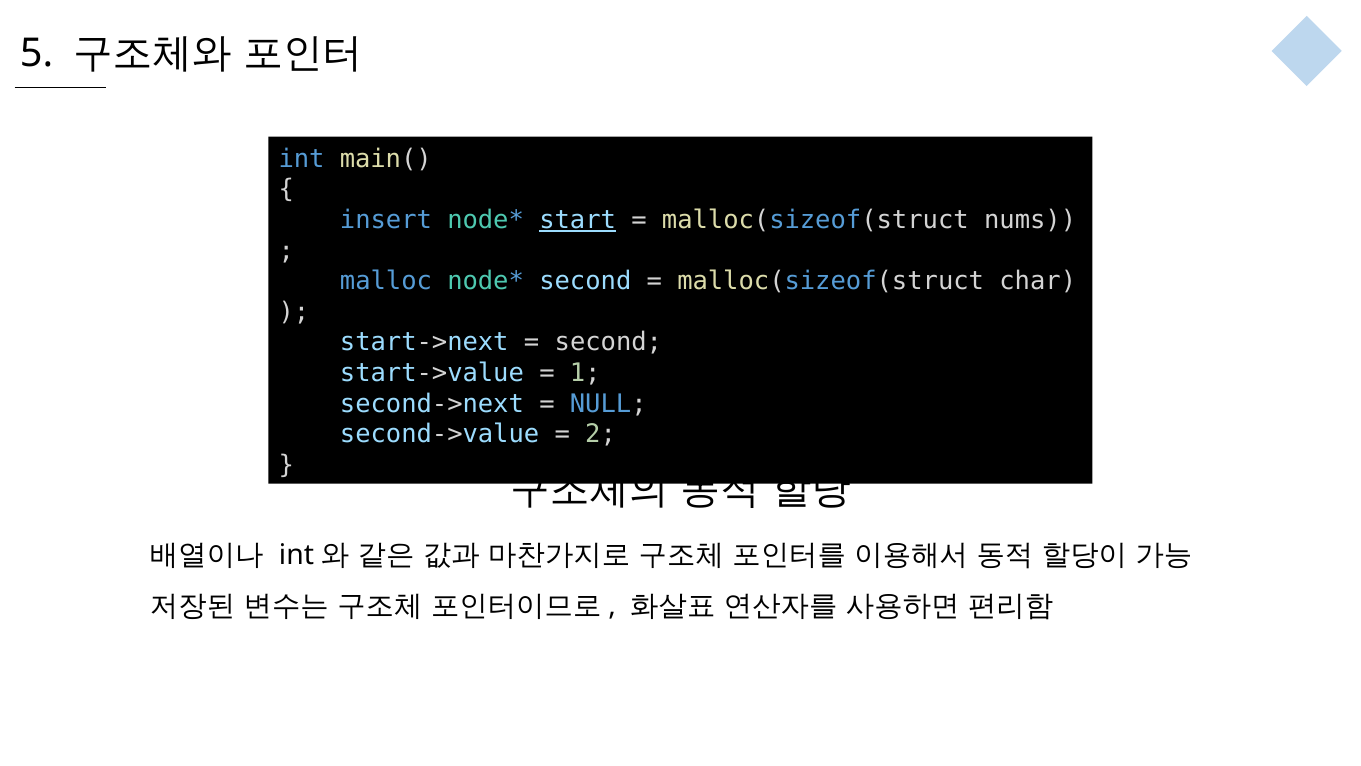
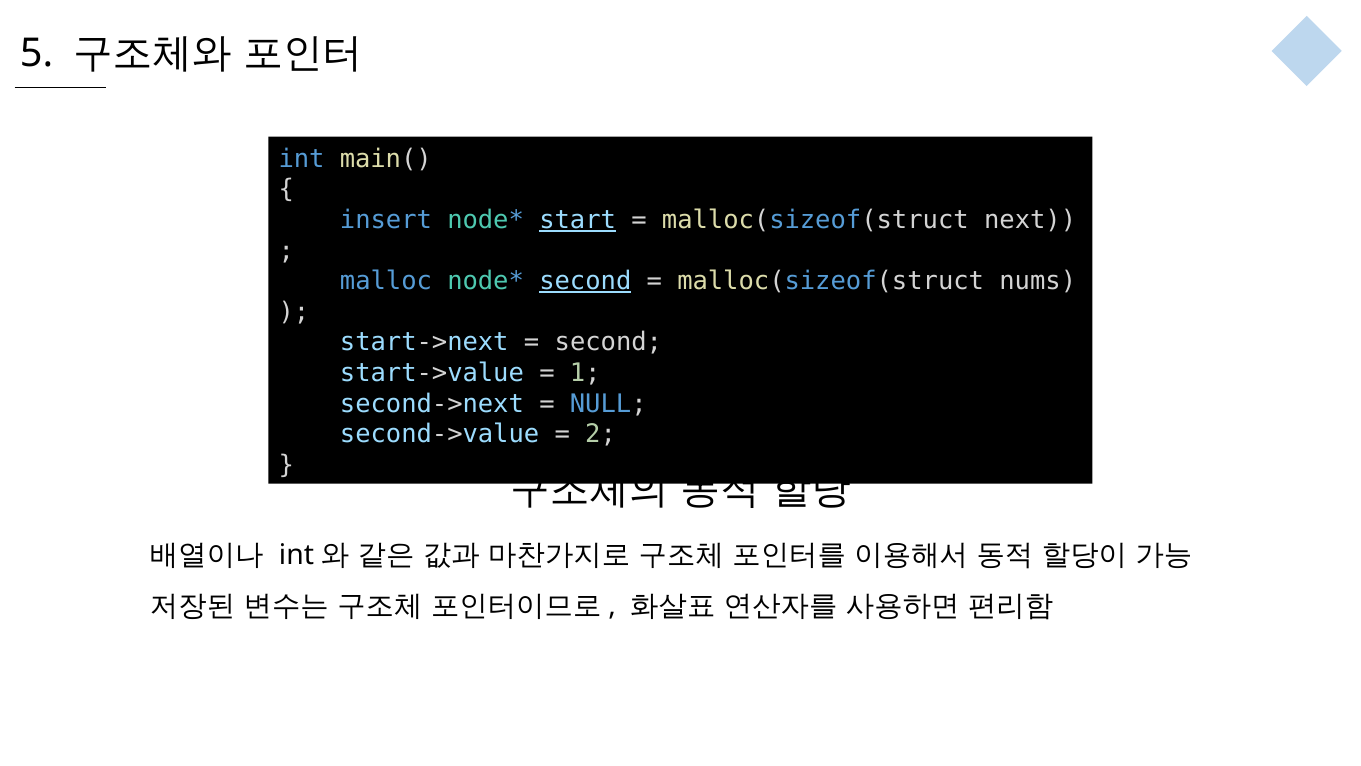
nums: nums -> next (1030, 220)
second underline: none -> present (585, 281)
char: char -> nums (1038, 281)
